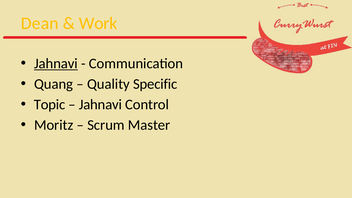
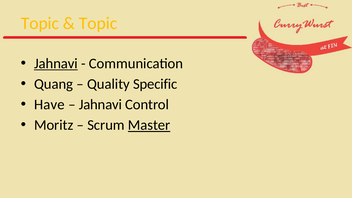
Dean: Dean -> Topic (40, 23)
Work: Work -> Topic (98, 23)
Topic: Topic -> Have (49, 105)
Master underline: none -> present (149, 125)
